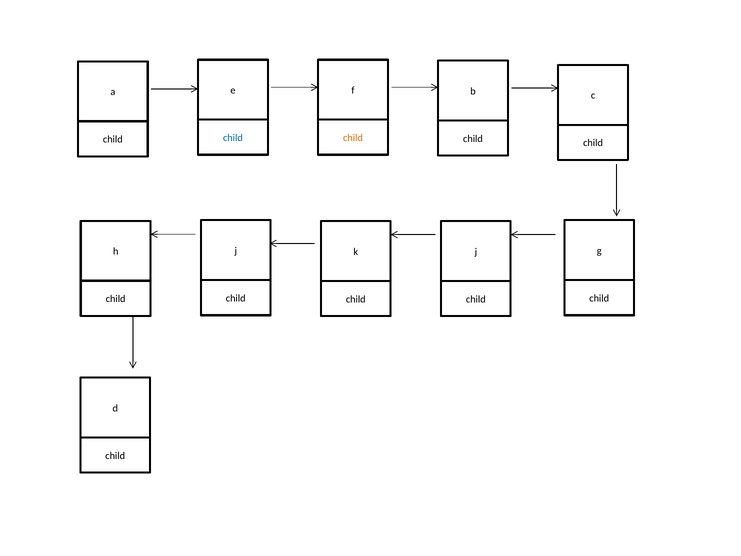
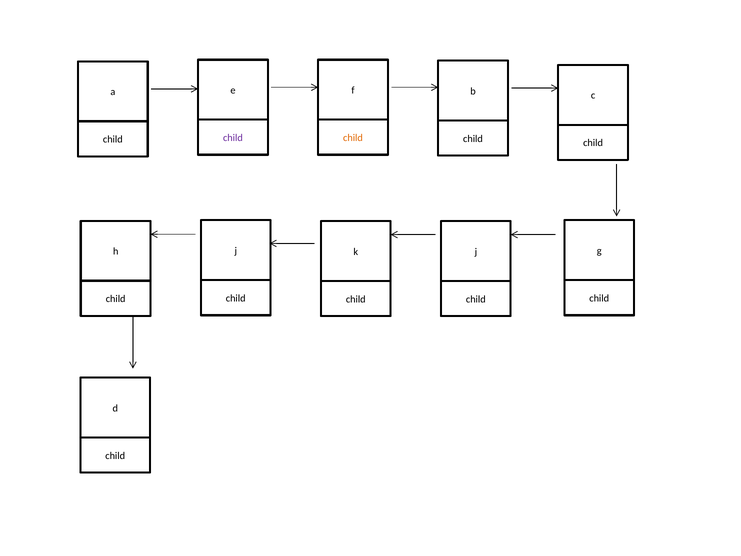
child colour: blue -> purple (233, 138)
